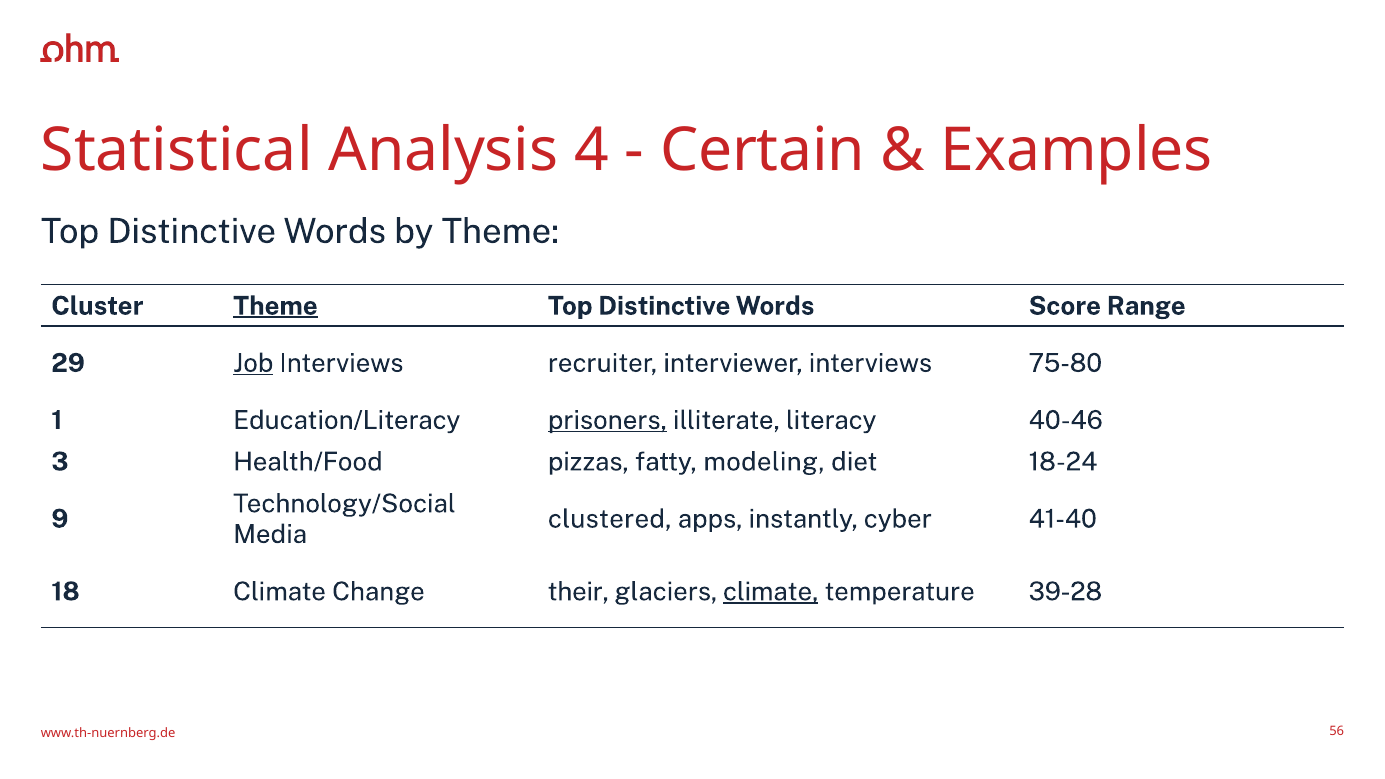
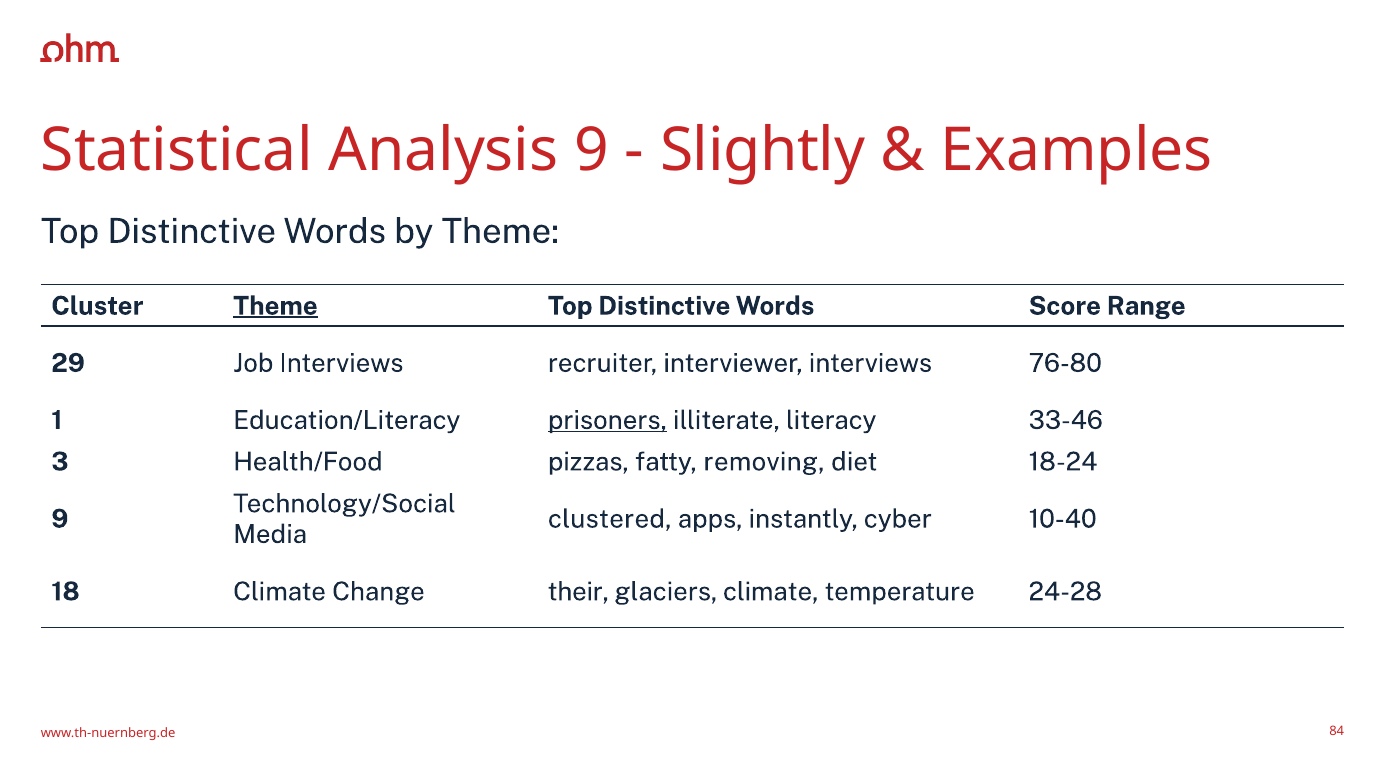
Analysis 4: 4 -> 9 (592, 151)
Certain: Certain -> Slightly (763, 151)
Job underline: present -> none (253, 363)
75-80: 75-80 -> 76-80 (1065, 363)
40-46: 40-46 -> 33-46 (1066, 420)
modeling: modeling -> removing (764, 462)
41-40: 41-40 -> 10-40 (1063, 519)
climate underline: present -> none (771, 592)
39-28: 39-28 -> 24-28 (1065, 592)
56: 56 -> 84 (1337, 732)
